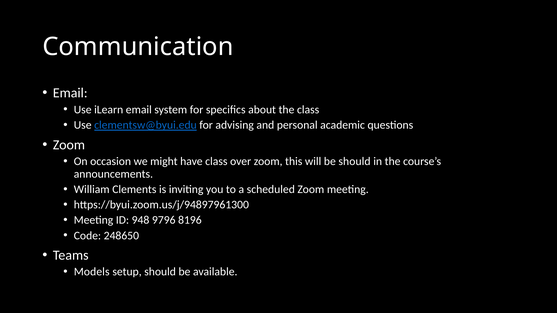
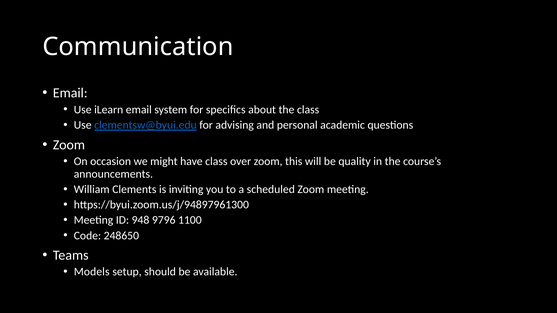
be should: should -> quality (355, 162)
8196: 8196 -> 1100 (190, 220)
